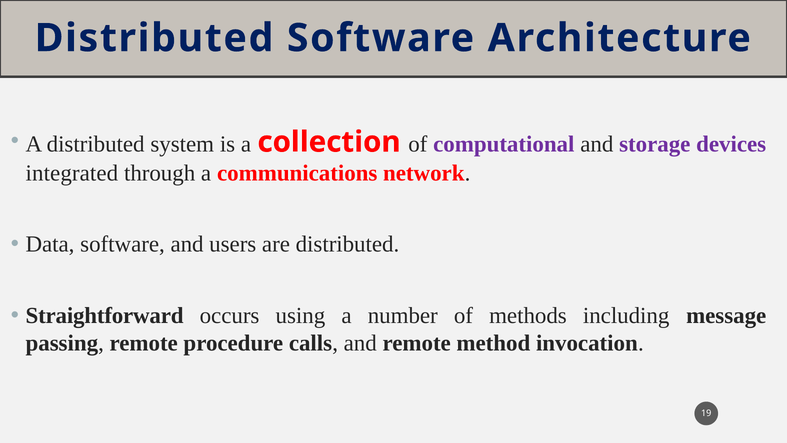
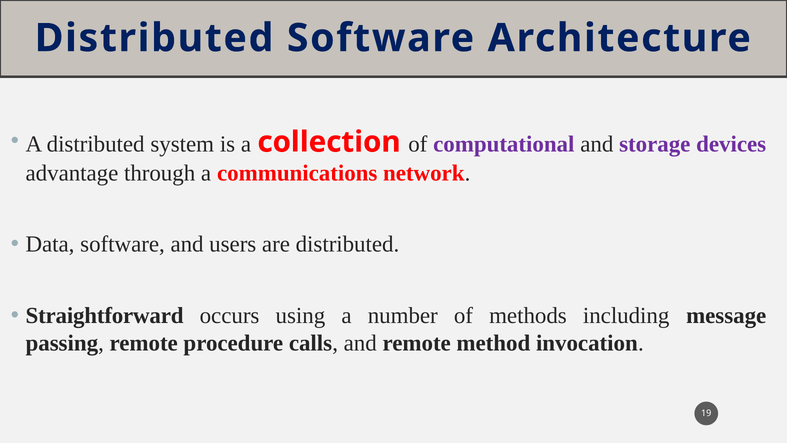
integrated: integrated -> advantage (72, 173)
